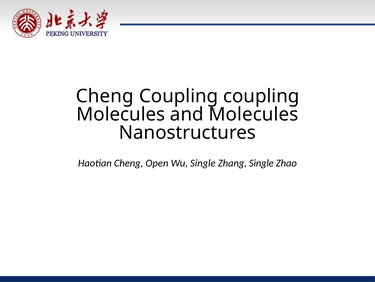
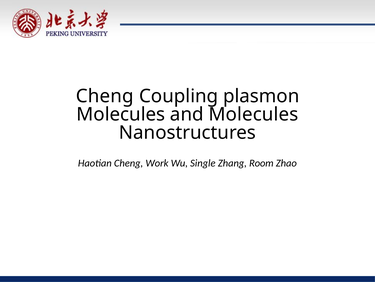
Coupling coupling: coupling -> plasmon (261, 96)
Open: Open -> Work (157, 163)
Zhang Single: Single -> Room (261, 163)
